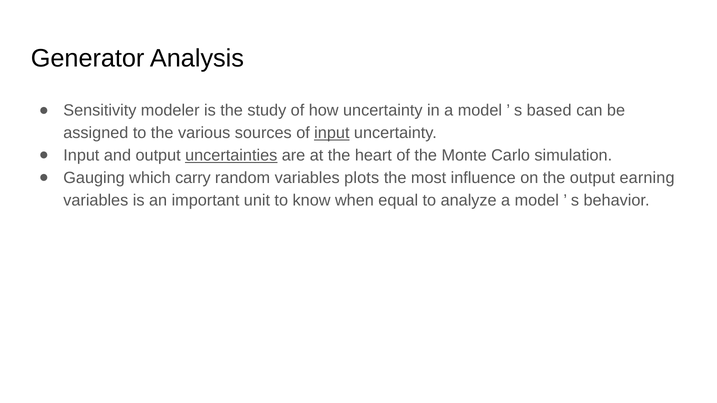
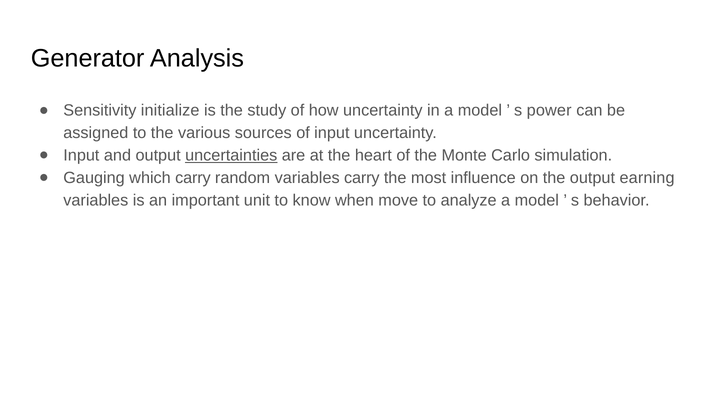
modeler: modeler -> initialize (170, 111)
based: based -> power (549, 111)
input underline: present -> none (332, 133)
variables plots: plots -> carry (362, 178)
equal: equal -> move (398, 200)
